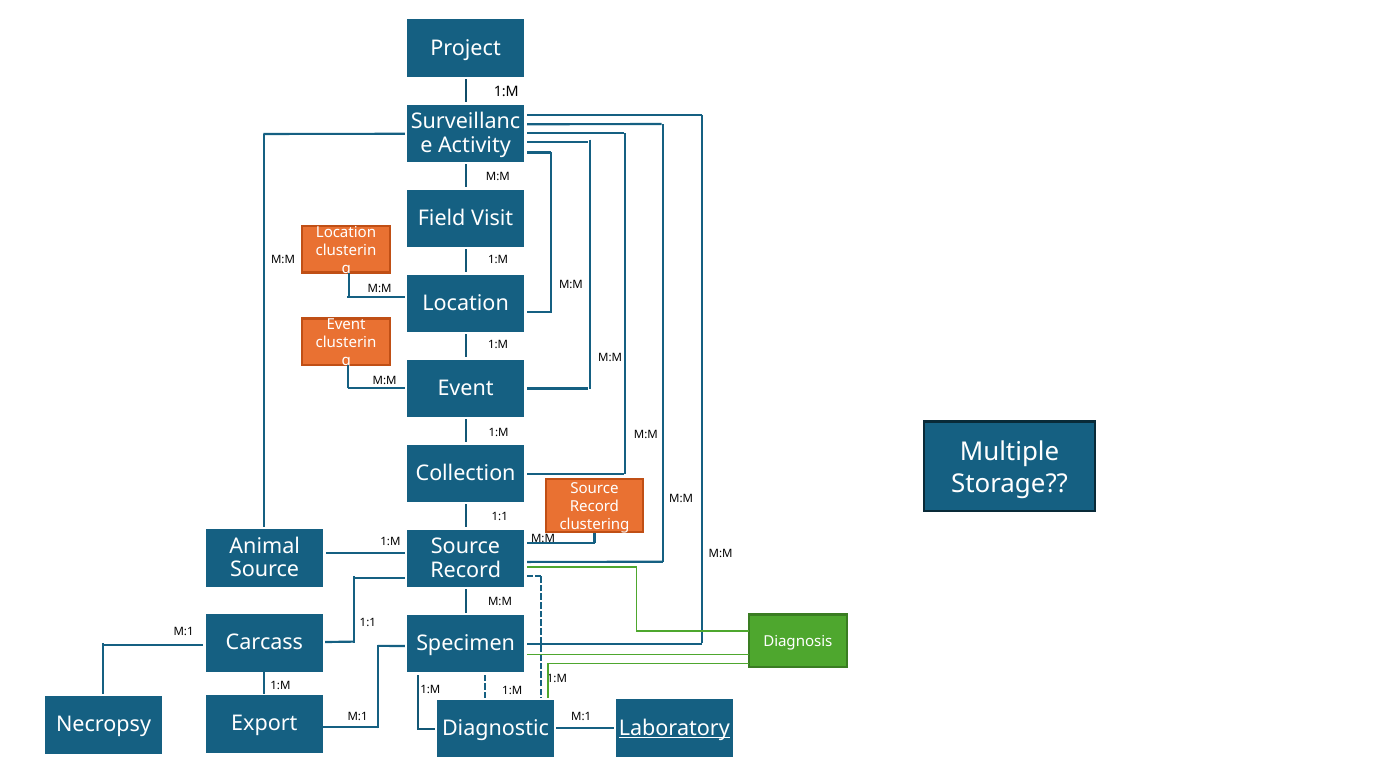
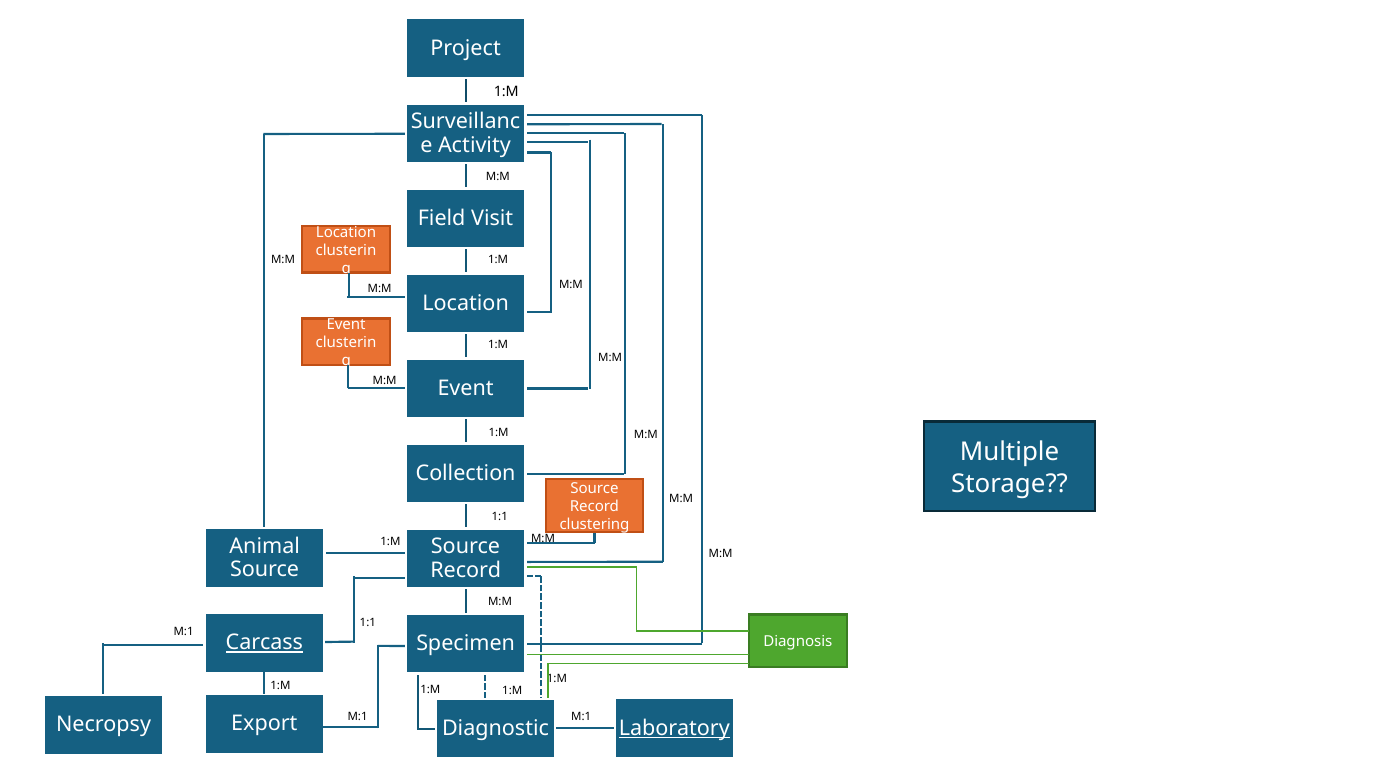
Carcass underline: none -> present (264, 643)
